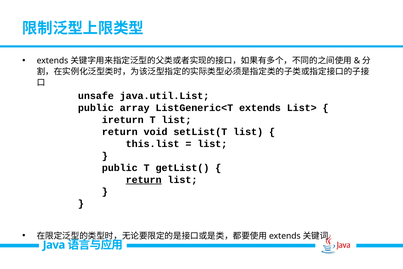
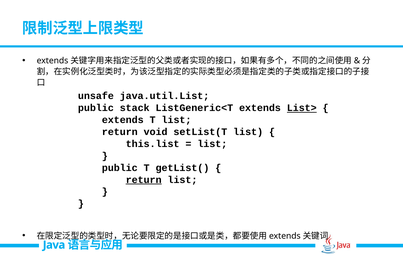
array: array -> stack (135, 108)
List> underline: none -> present (302, 108)
ireturn: ireturn -> extends (123, 120)
